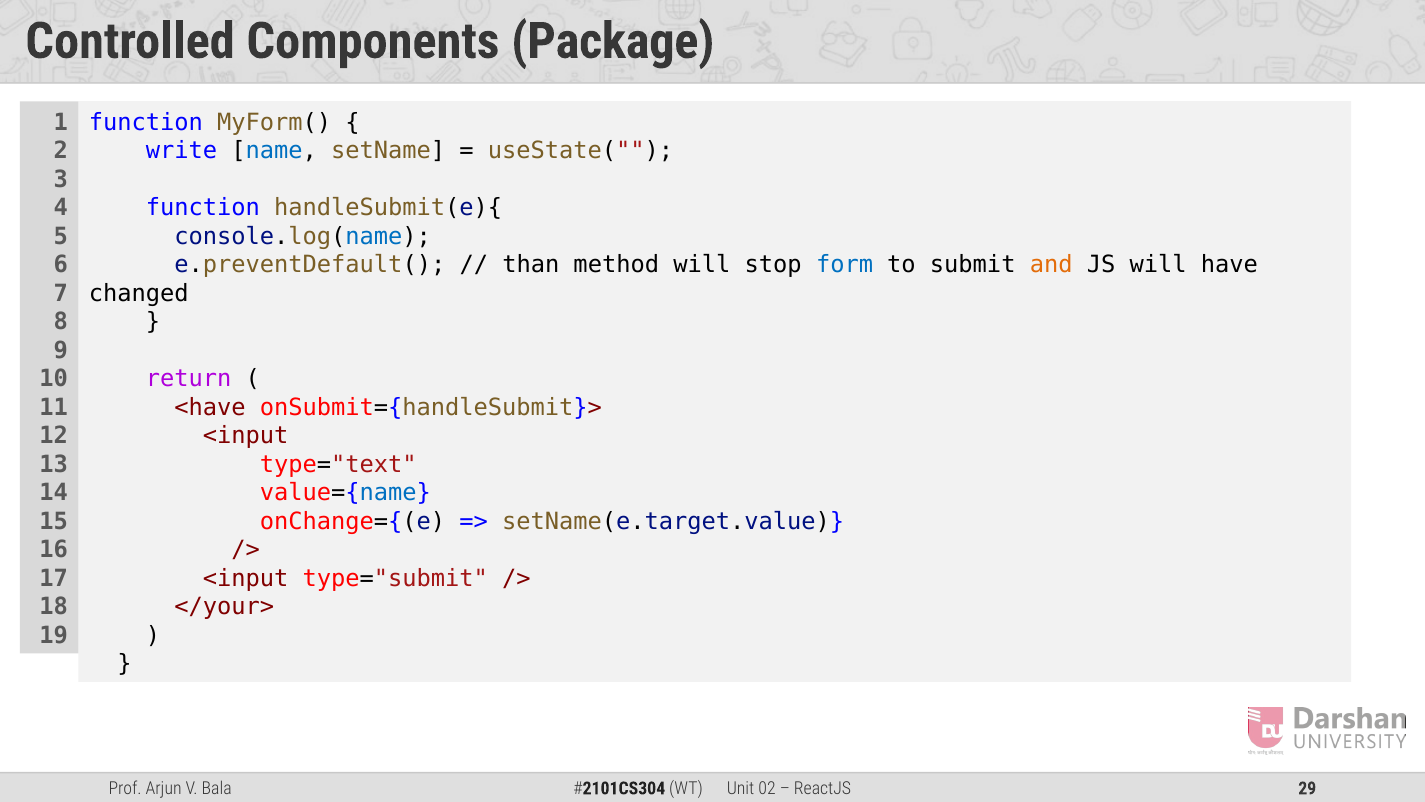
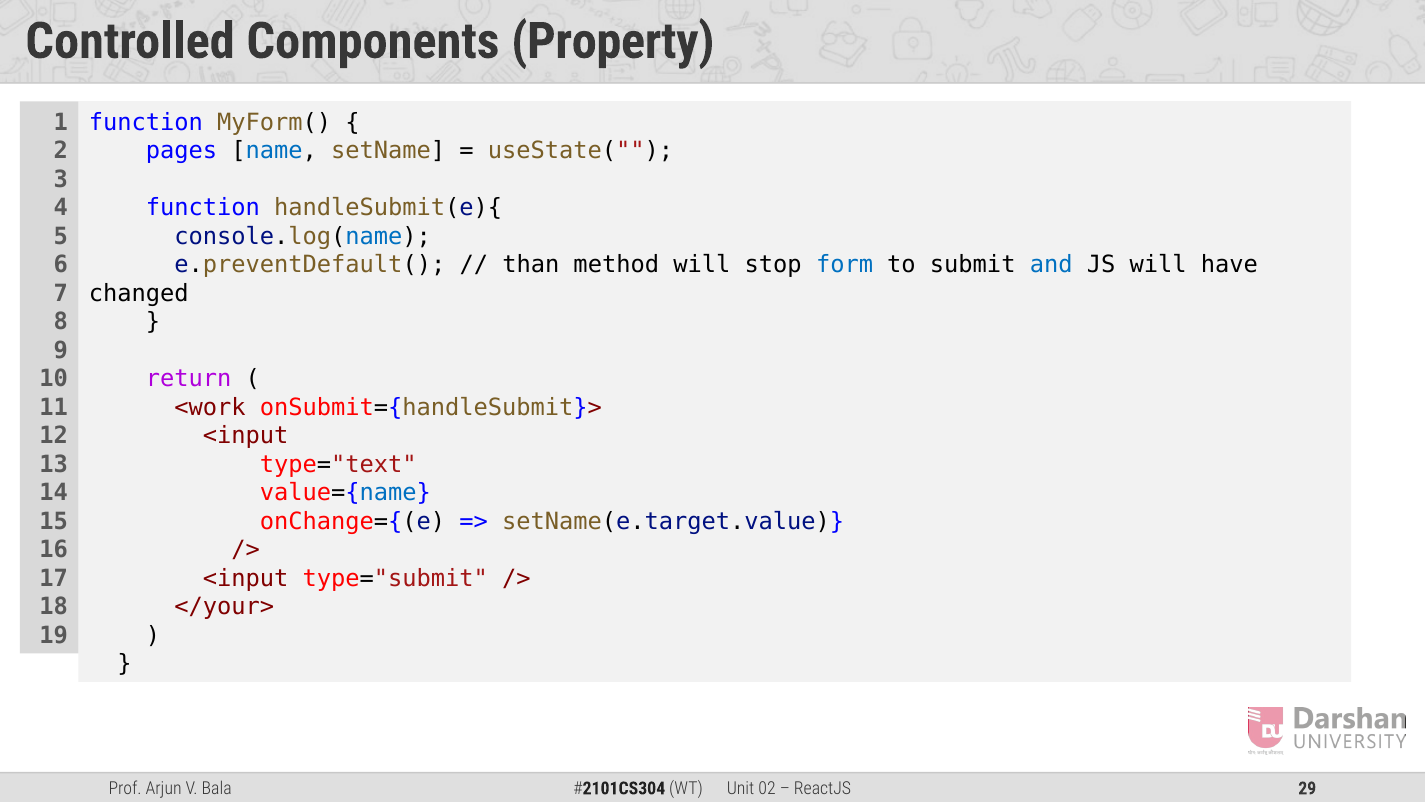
Package: Package -> Property (613, 41)
write: write -> pages (181, 151)
and colour: orange -> blue (1051, 265)
<have: <have -> <work (210, 407)
